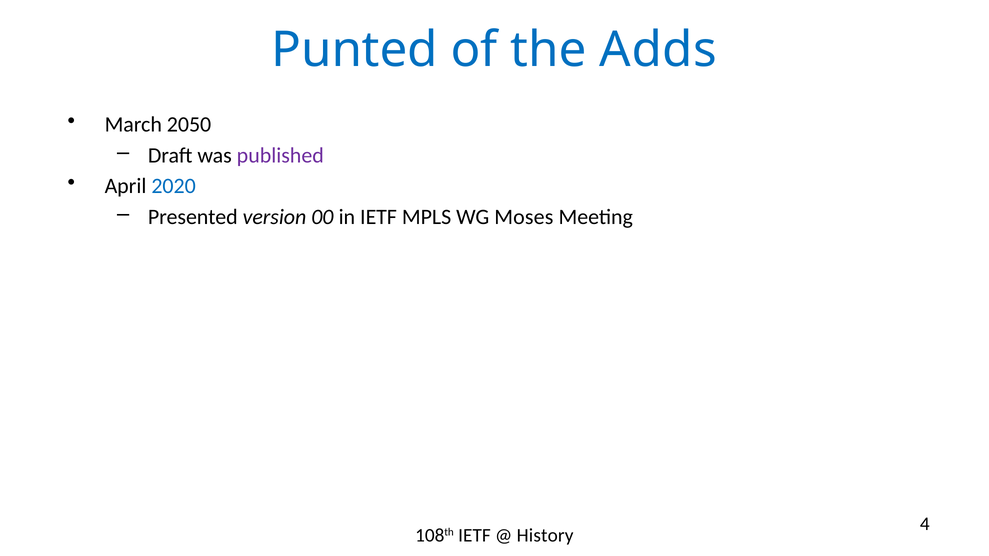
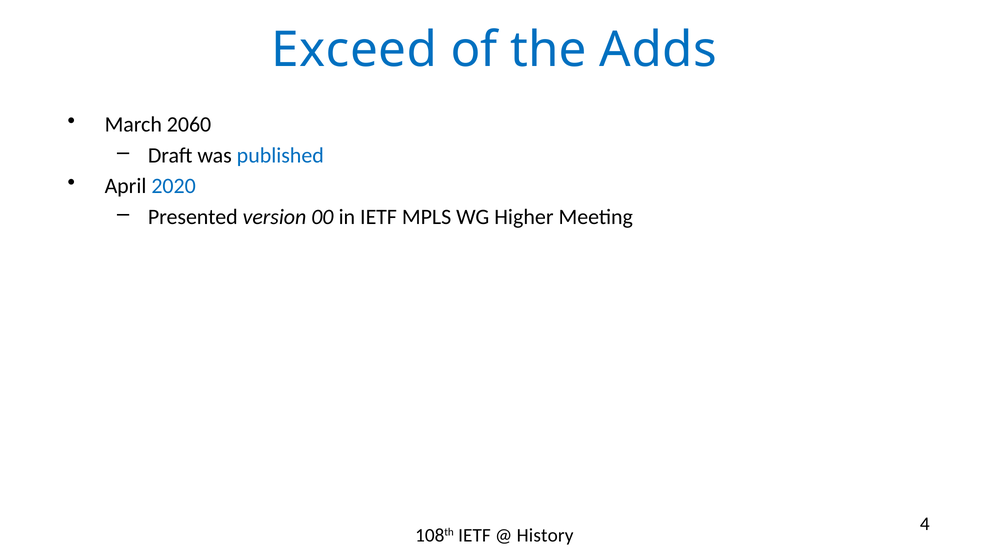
Punted: Punted -> Exceed (354, 50)
2050: 2050 -> 2060 (189, 125)
published colour: purple -> blue (280, 156)
Moses: Moses -> Higher (524, 217)
